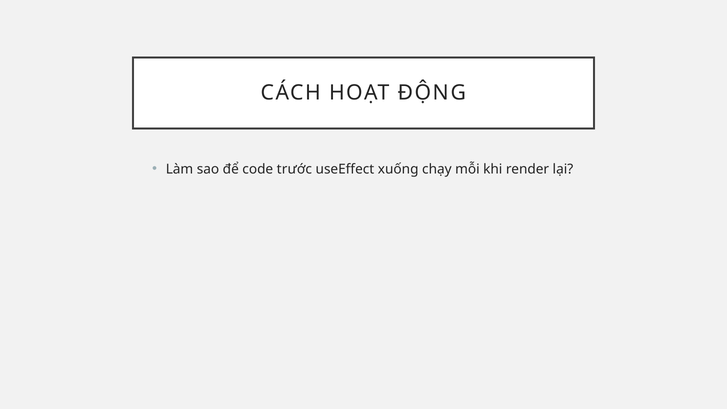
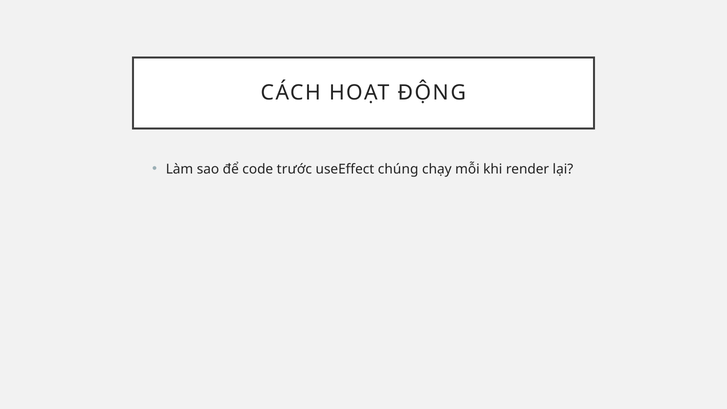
xuống: xuống -> chúng (398, 169)
